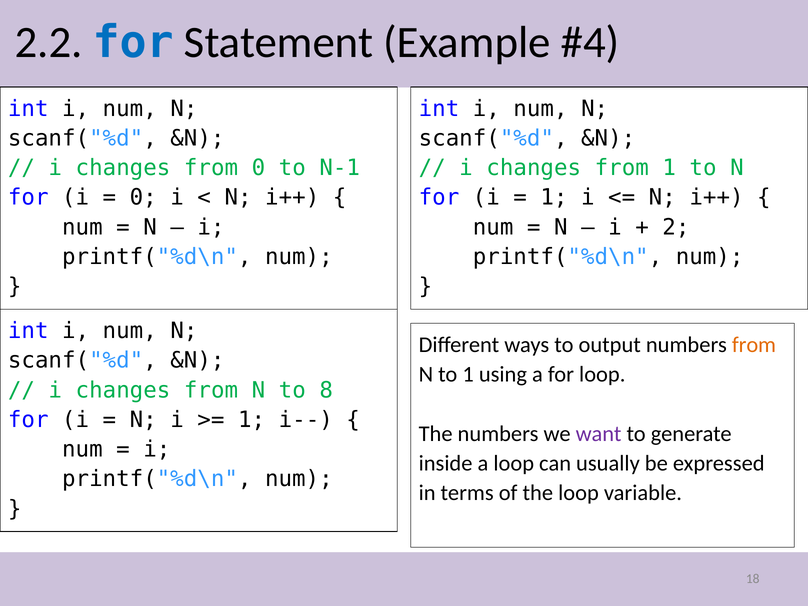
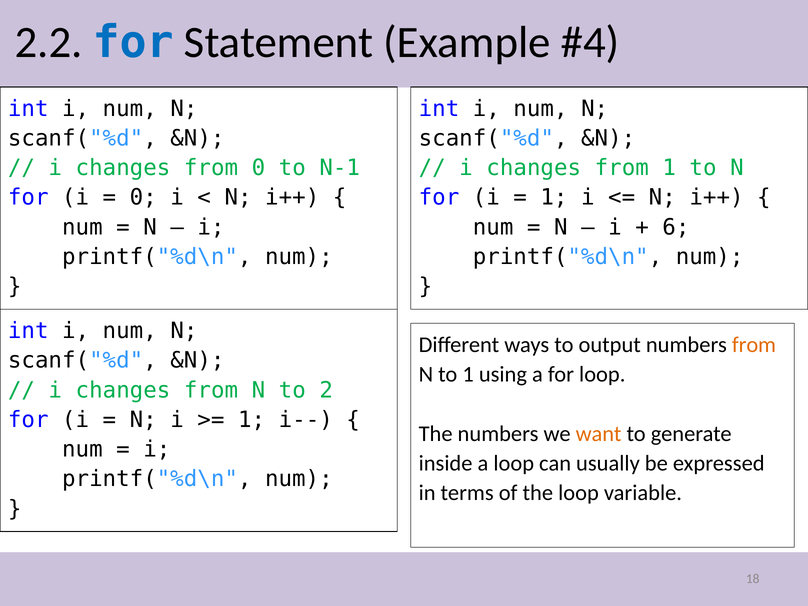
2: 2 -> 6 (676, 227)
8: 8 -> 2 (326, 390)
want colour: purple -> orange (599, 434)
